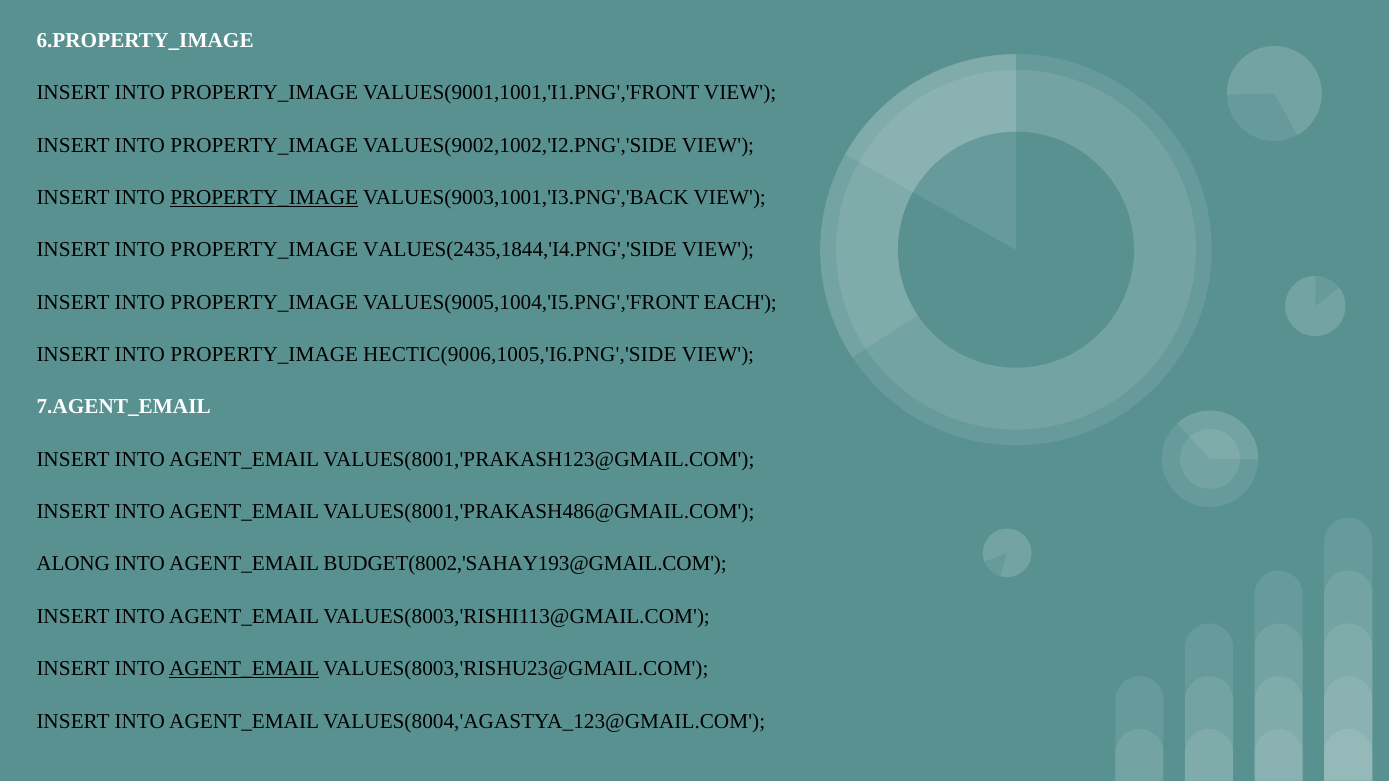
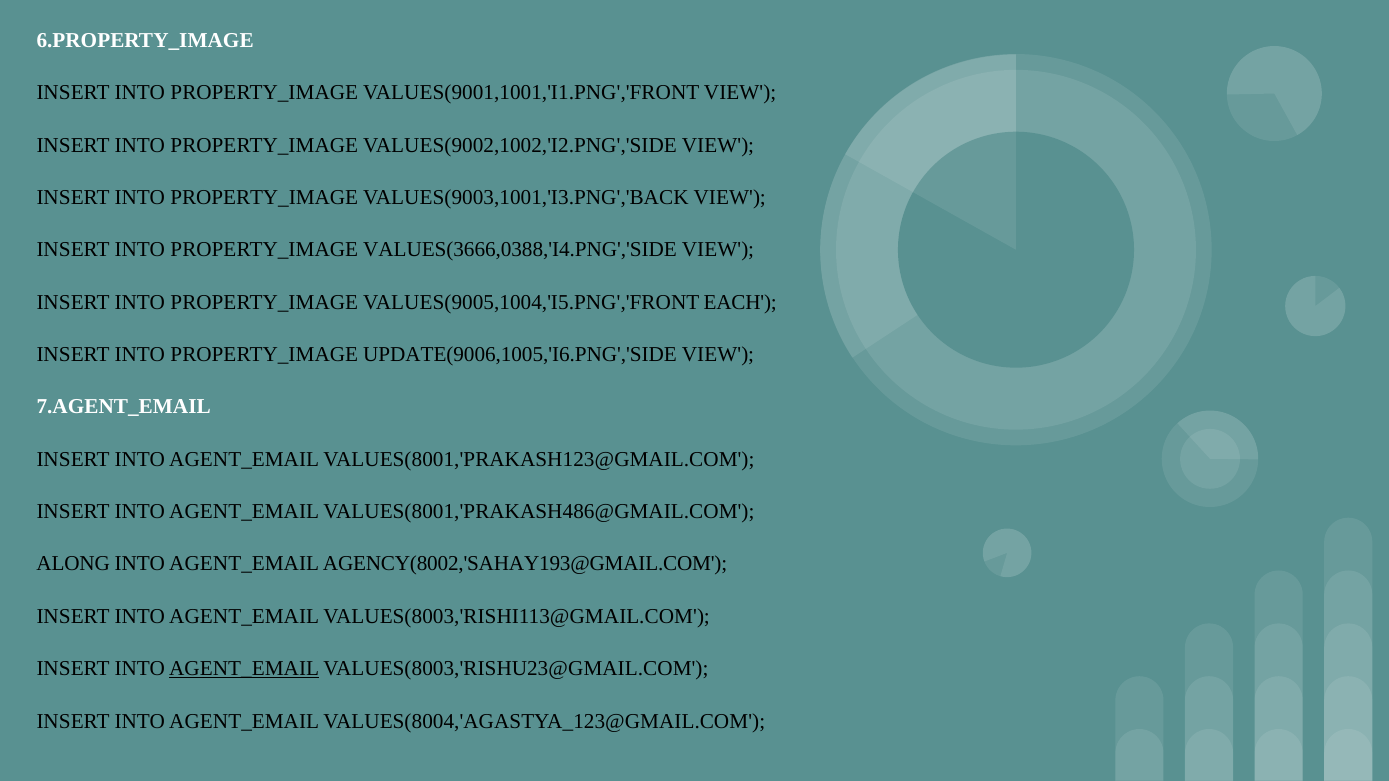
PROPERTY_IMAGE underline: present -> none (264, 197)
VALUES(2435,1844,'I4.PNG','SIDE: VALUES(2435,1844,'I4.PNG','SIDE -> VALUES(3666,0388,'I4.PNG','SIDE (520, 250)
HECTIC(9006,1005,'I6.PNG','SIDE: HECTIC(9006,1005,'I6.PNG','SIDE -> UPDATE(9006,1005,'I6.PNG','SIDE (520, 355)
BUDGET(8002,'SAHAY193@GMAIL.COM: BUDGET(8002,'SAHAY193@GMAIL.COM -> AGENCY(8002,'SAHAY193@GMAIL.COM (525, 564)
